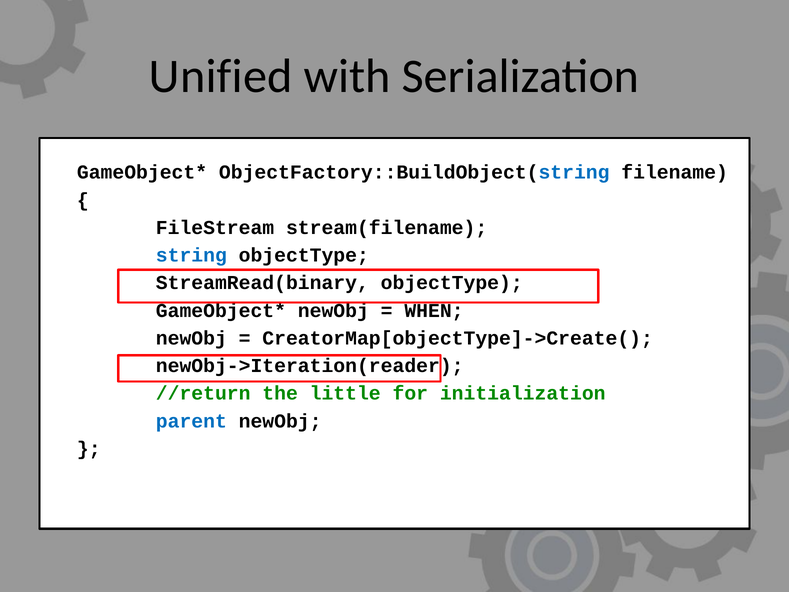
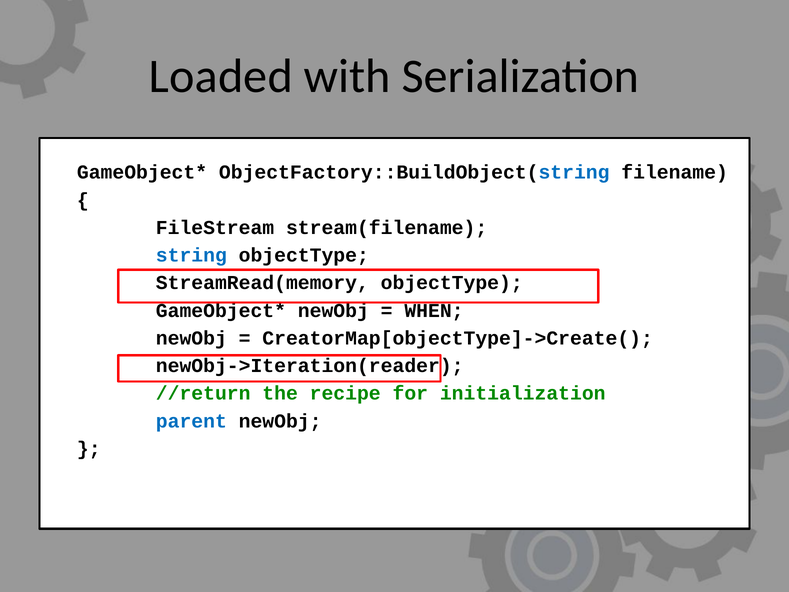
Unified: Unified -> Loaded (221, 76)
StreamRead(binary: StreamRead(binary -> StreamRead(memory (262, 283)
little: little -> recipe (345, 393)
